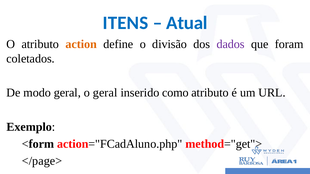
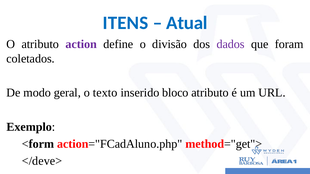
action colour: orange -> purple (81, 44)
o geral: geral -> texto (105, 93)
como: como -> bloco (175, 93)
</page>: </page> -> </deve> (42, 161)
